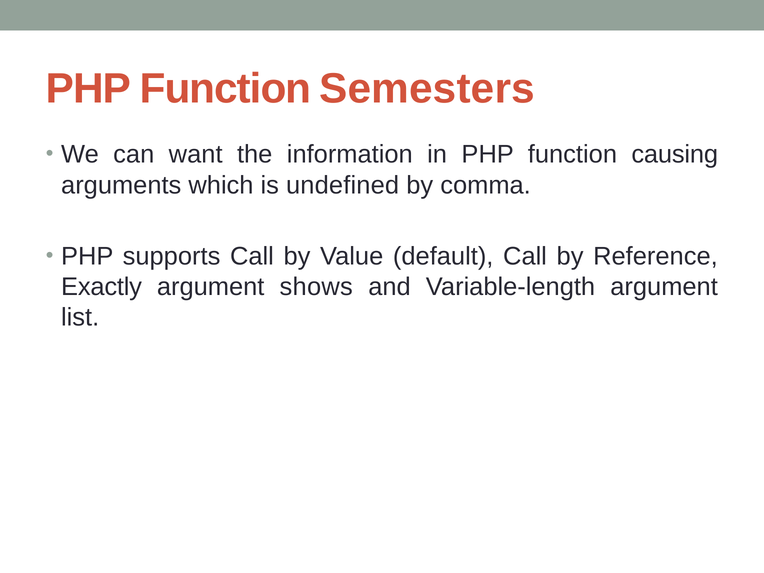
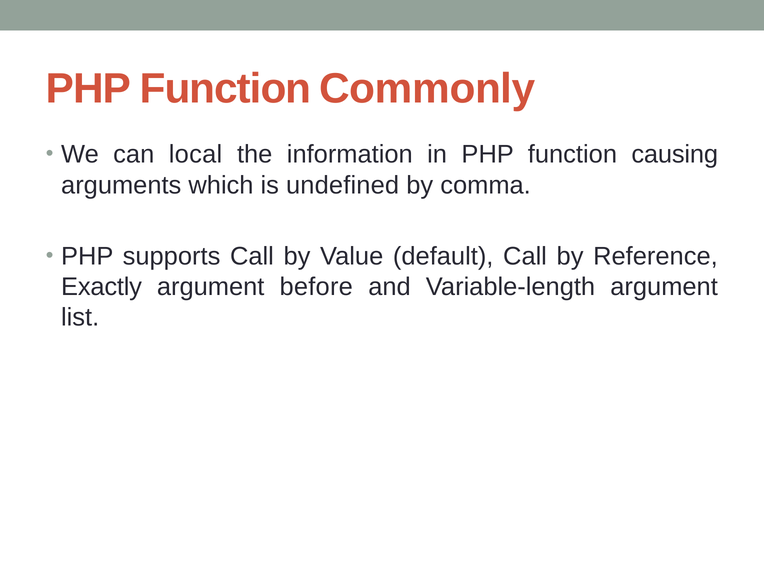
Semesters: Semesters -> Commonly (427, 89)
want: want -> local (196, 155)
shows: shows -> before (316, 287)
